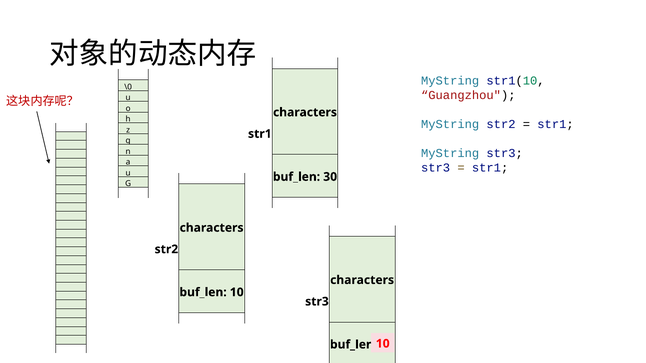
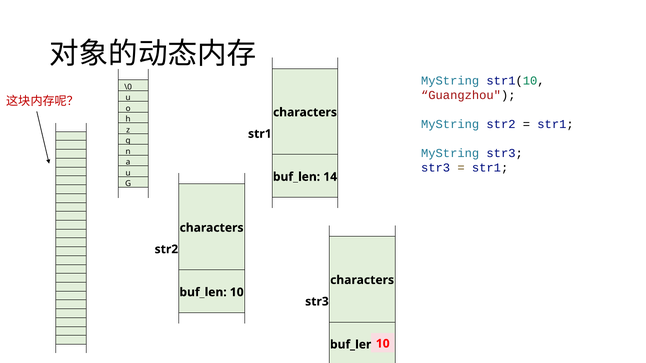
30: 30 -> 14 (330, 177)
